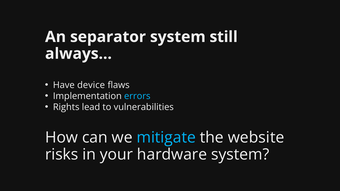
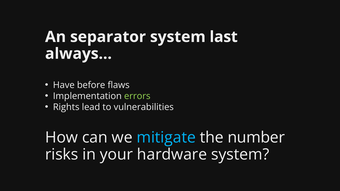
still: still -> last (224, 37)
device: device -> before (91, 85)
errors colour: light blue -> light green (137, 96)
website: website -> number (256, 138)
